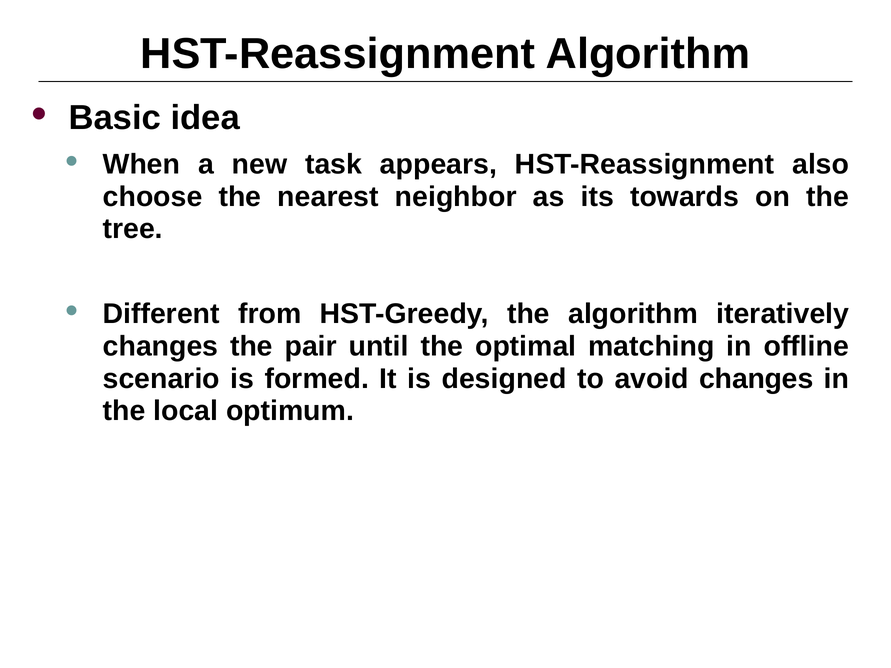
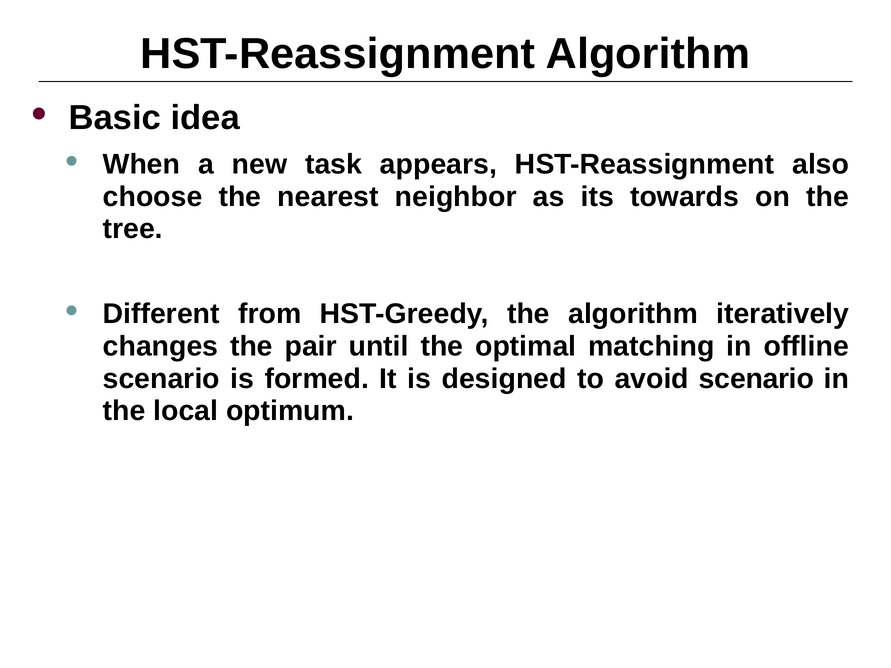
avoid changes: changes -> scenario (756, 379)
